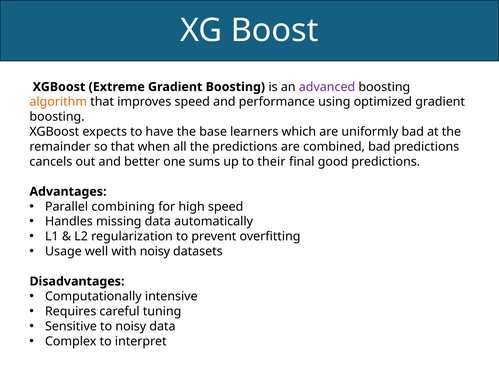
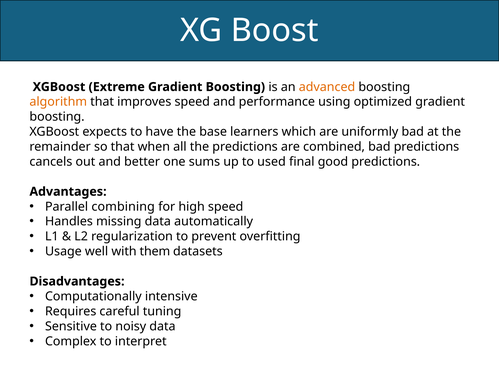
advanced colour: purple -> orange (327, 87)
their: their -> used (271, 162)
with noisy: noisy -> them (155, 252)
